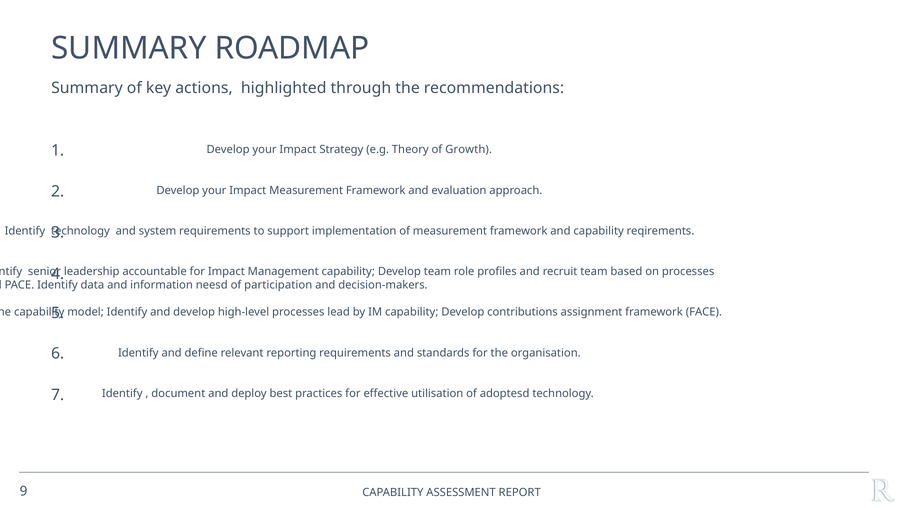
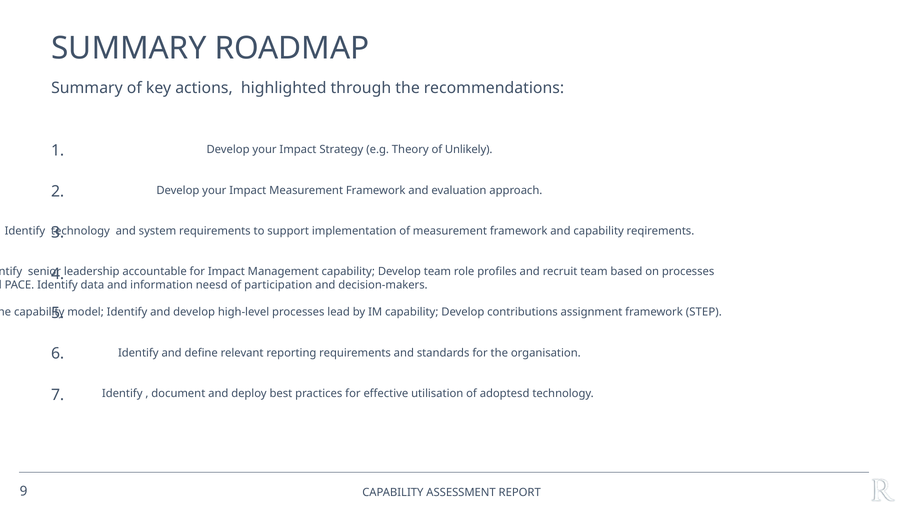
Growth: Growth -> Unlikely (469, 150)
FACE: FACE -> STEP (704, 312)
